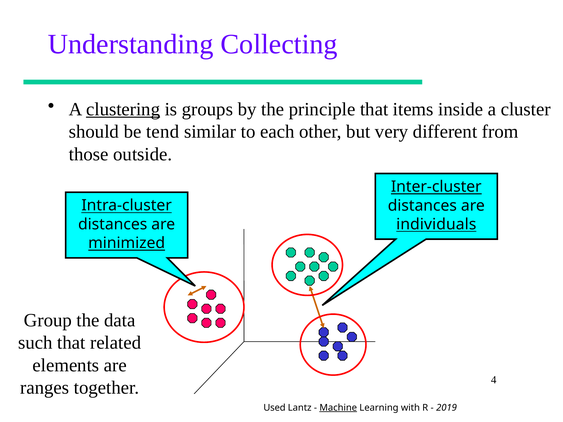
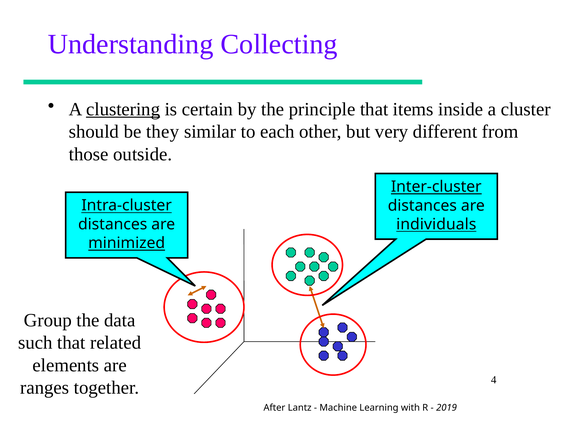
groups: groups -> certain (207, 109)
tend: tend -> they (163, 132)
Used: Used -> After (274, 408)
Machine underline: present -> none (338, 408)
